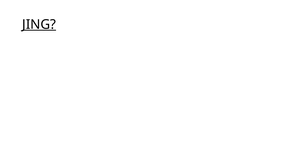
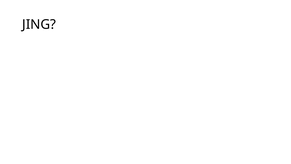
JING underline: present -> none (39, 24)
